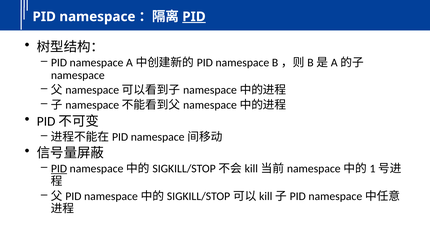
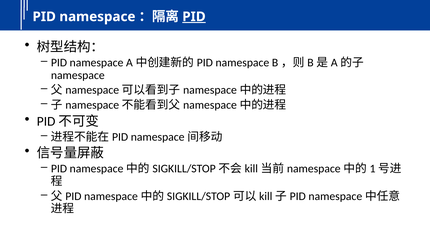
PID underline: present -> none (59, 169)
